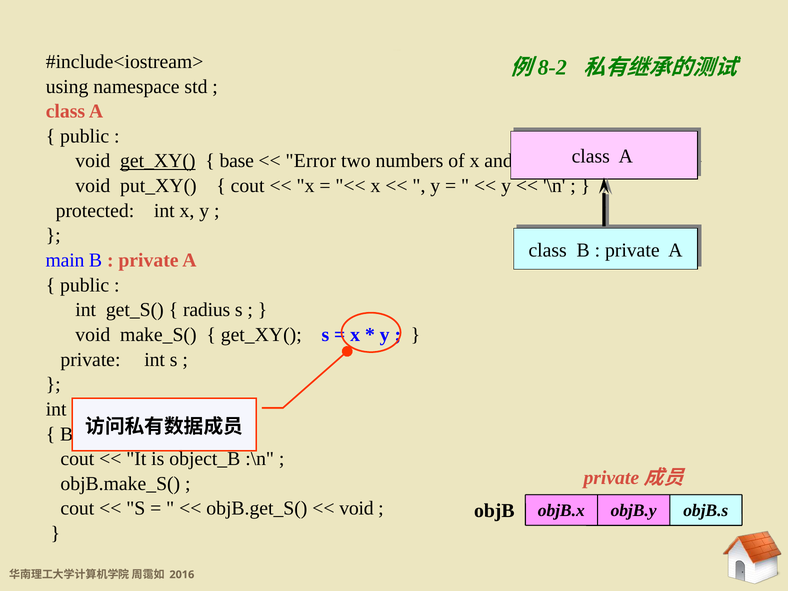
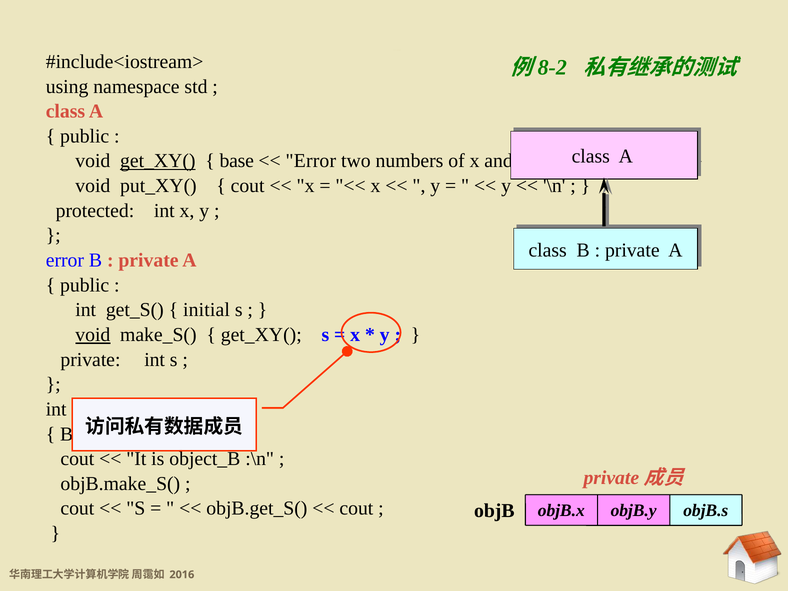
main: main -> error (65, 260)
radius: radius -> initial (206, 310)
void underline: none -> present (93, 335)
void: void -> cout (356, 508)
